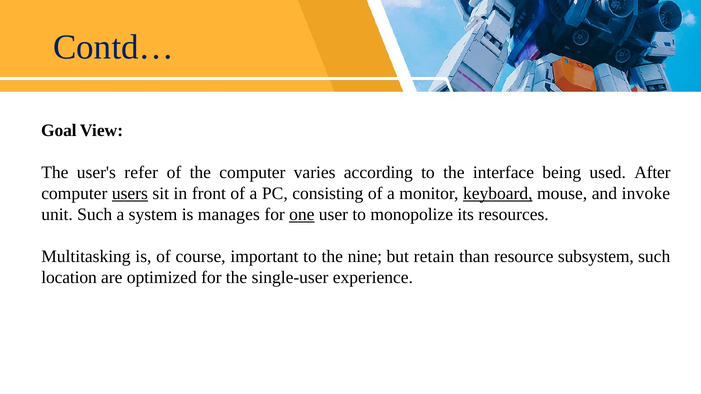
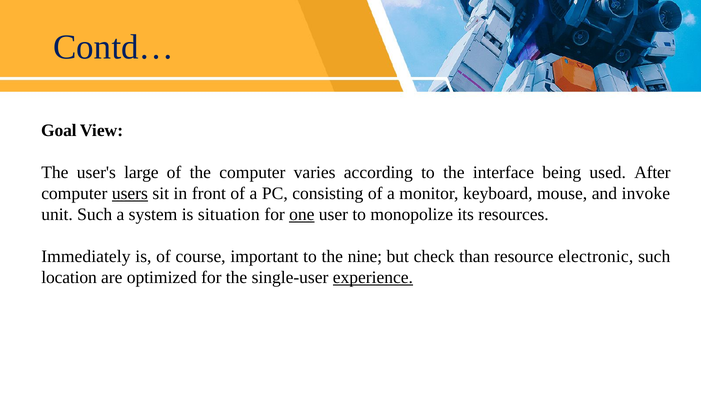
refer: refer -> large (141, 172)
keyboard underline: present -> none (498, 193)
manages: manages -> situation (229, 214)
Multitasking: Multitasking -> Immediately (86, 257)
retain: retain -> check (434, 257)
subsystem: subsystem -> electronic (596, 257)
experience underline: none -> present (373, 278)
